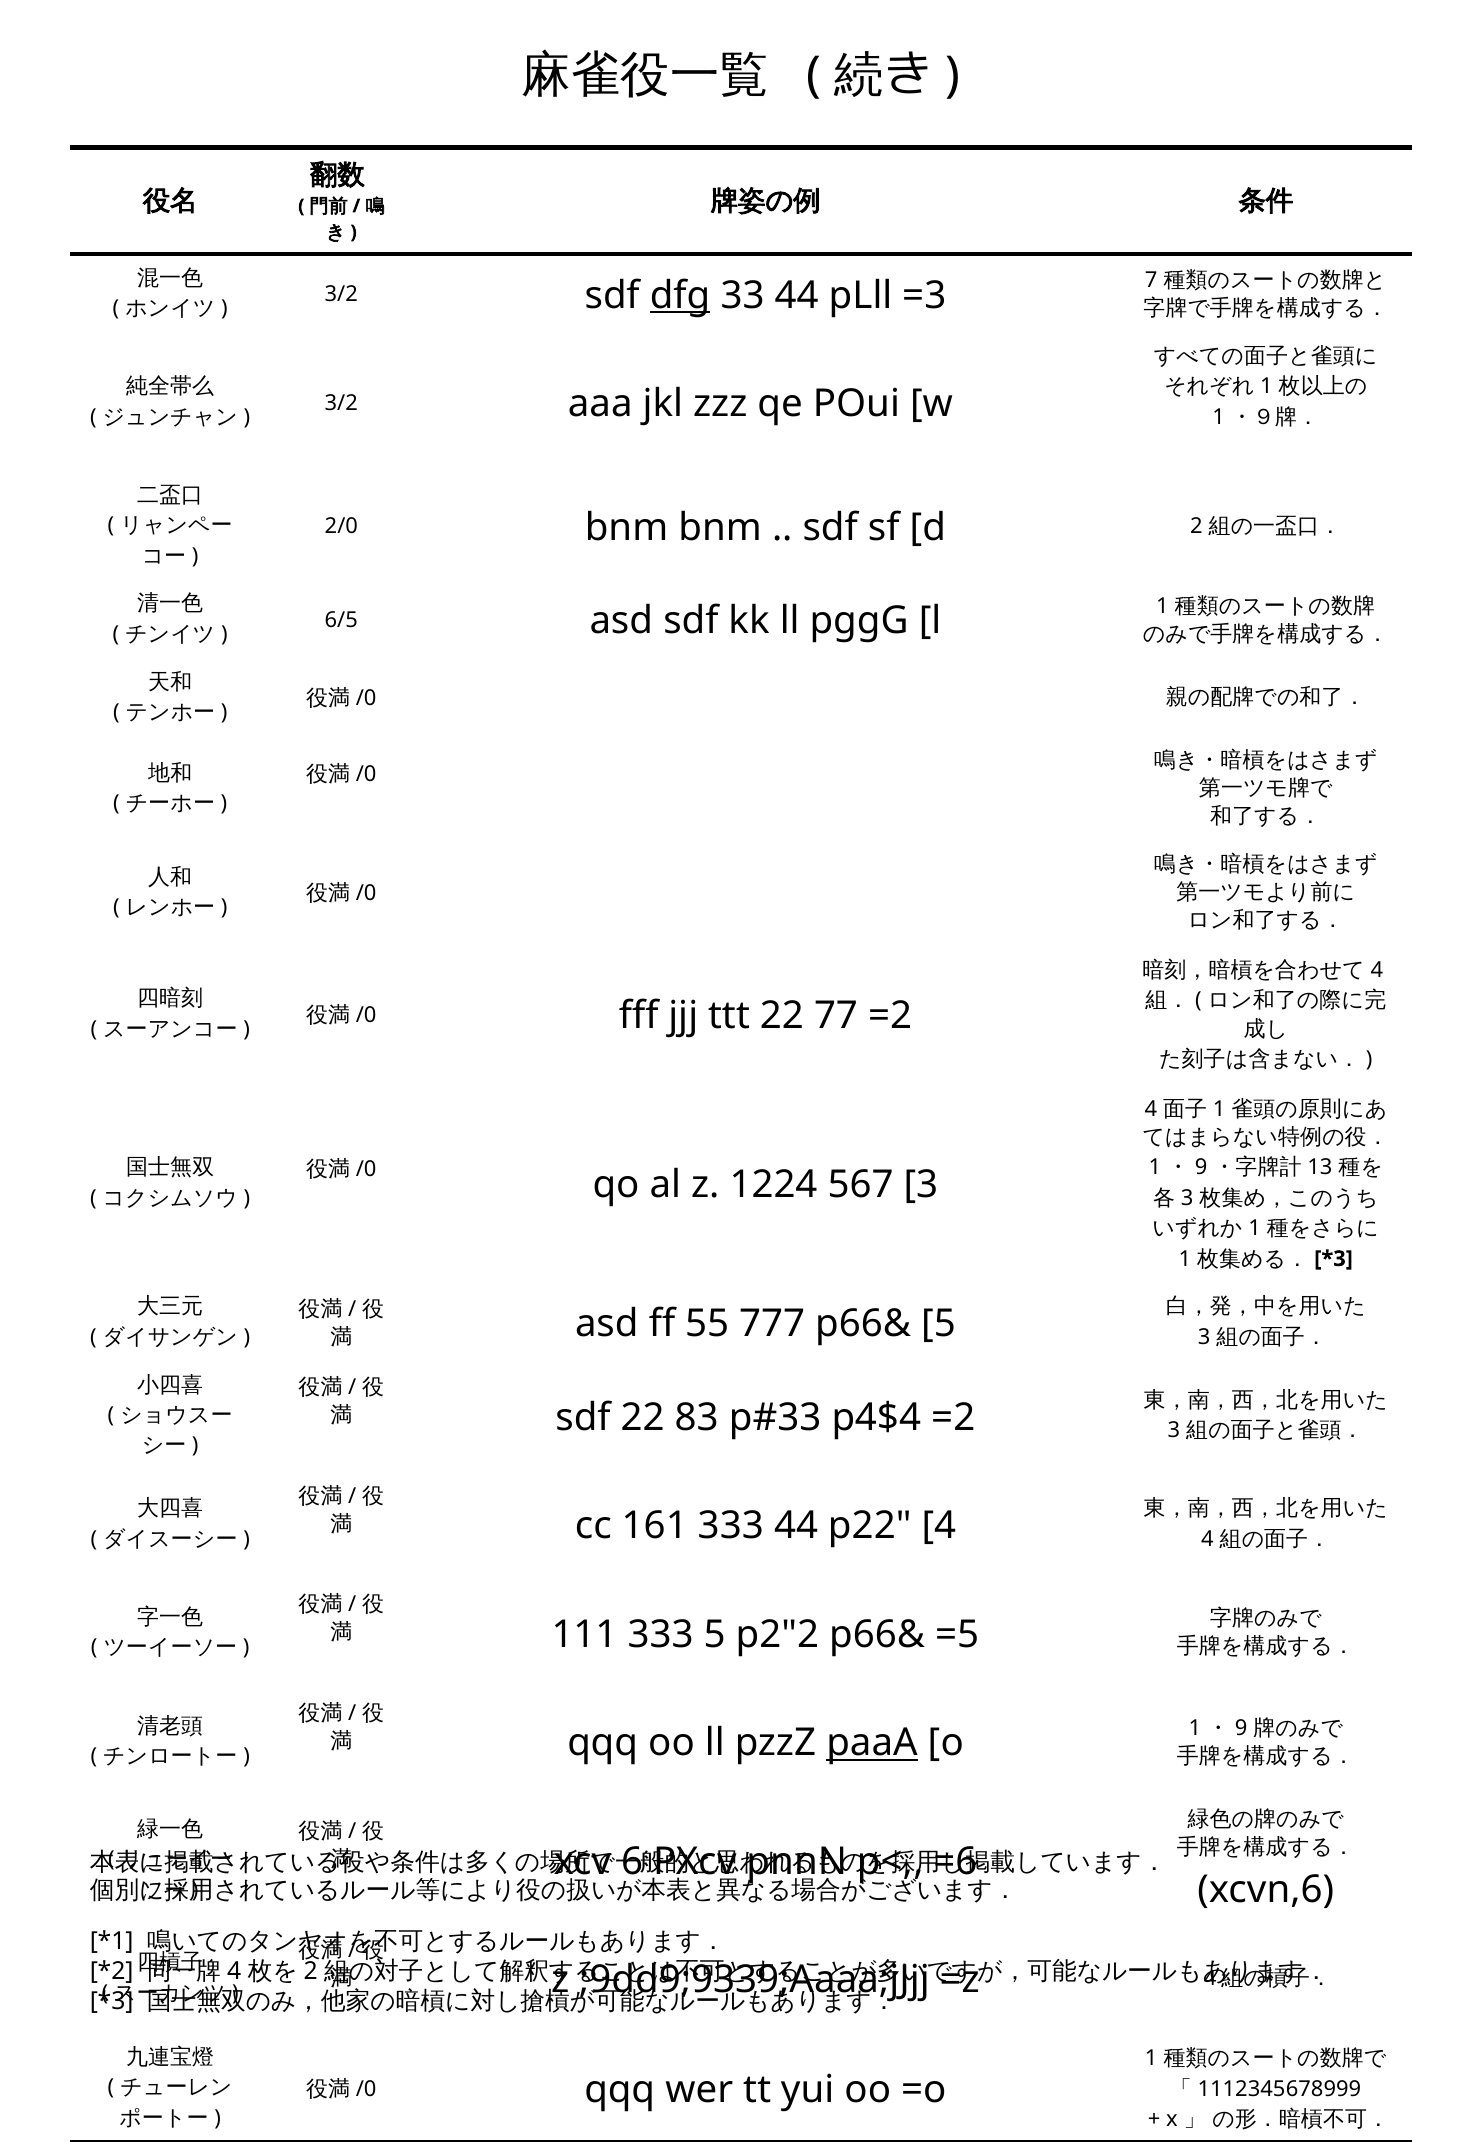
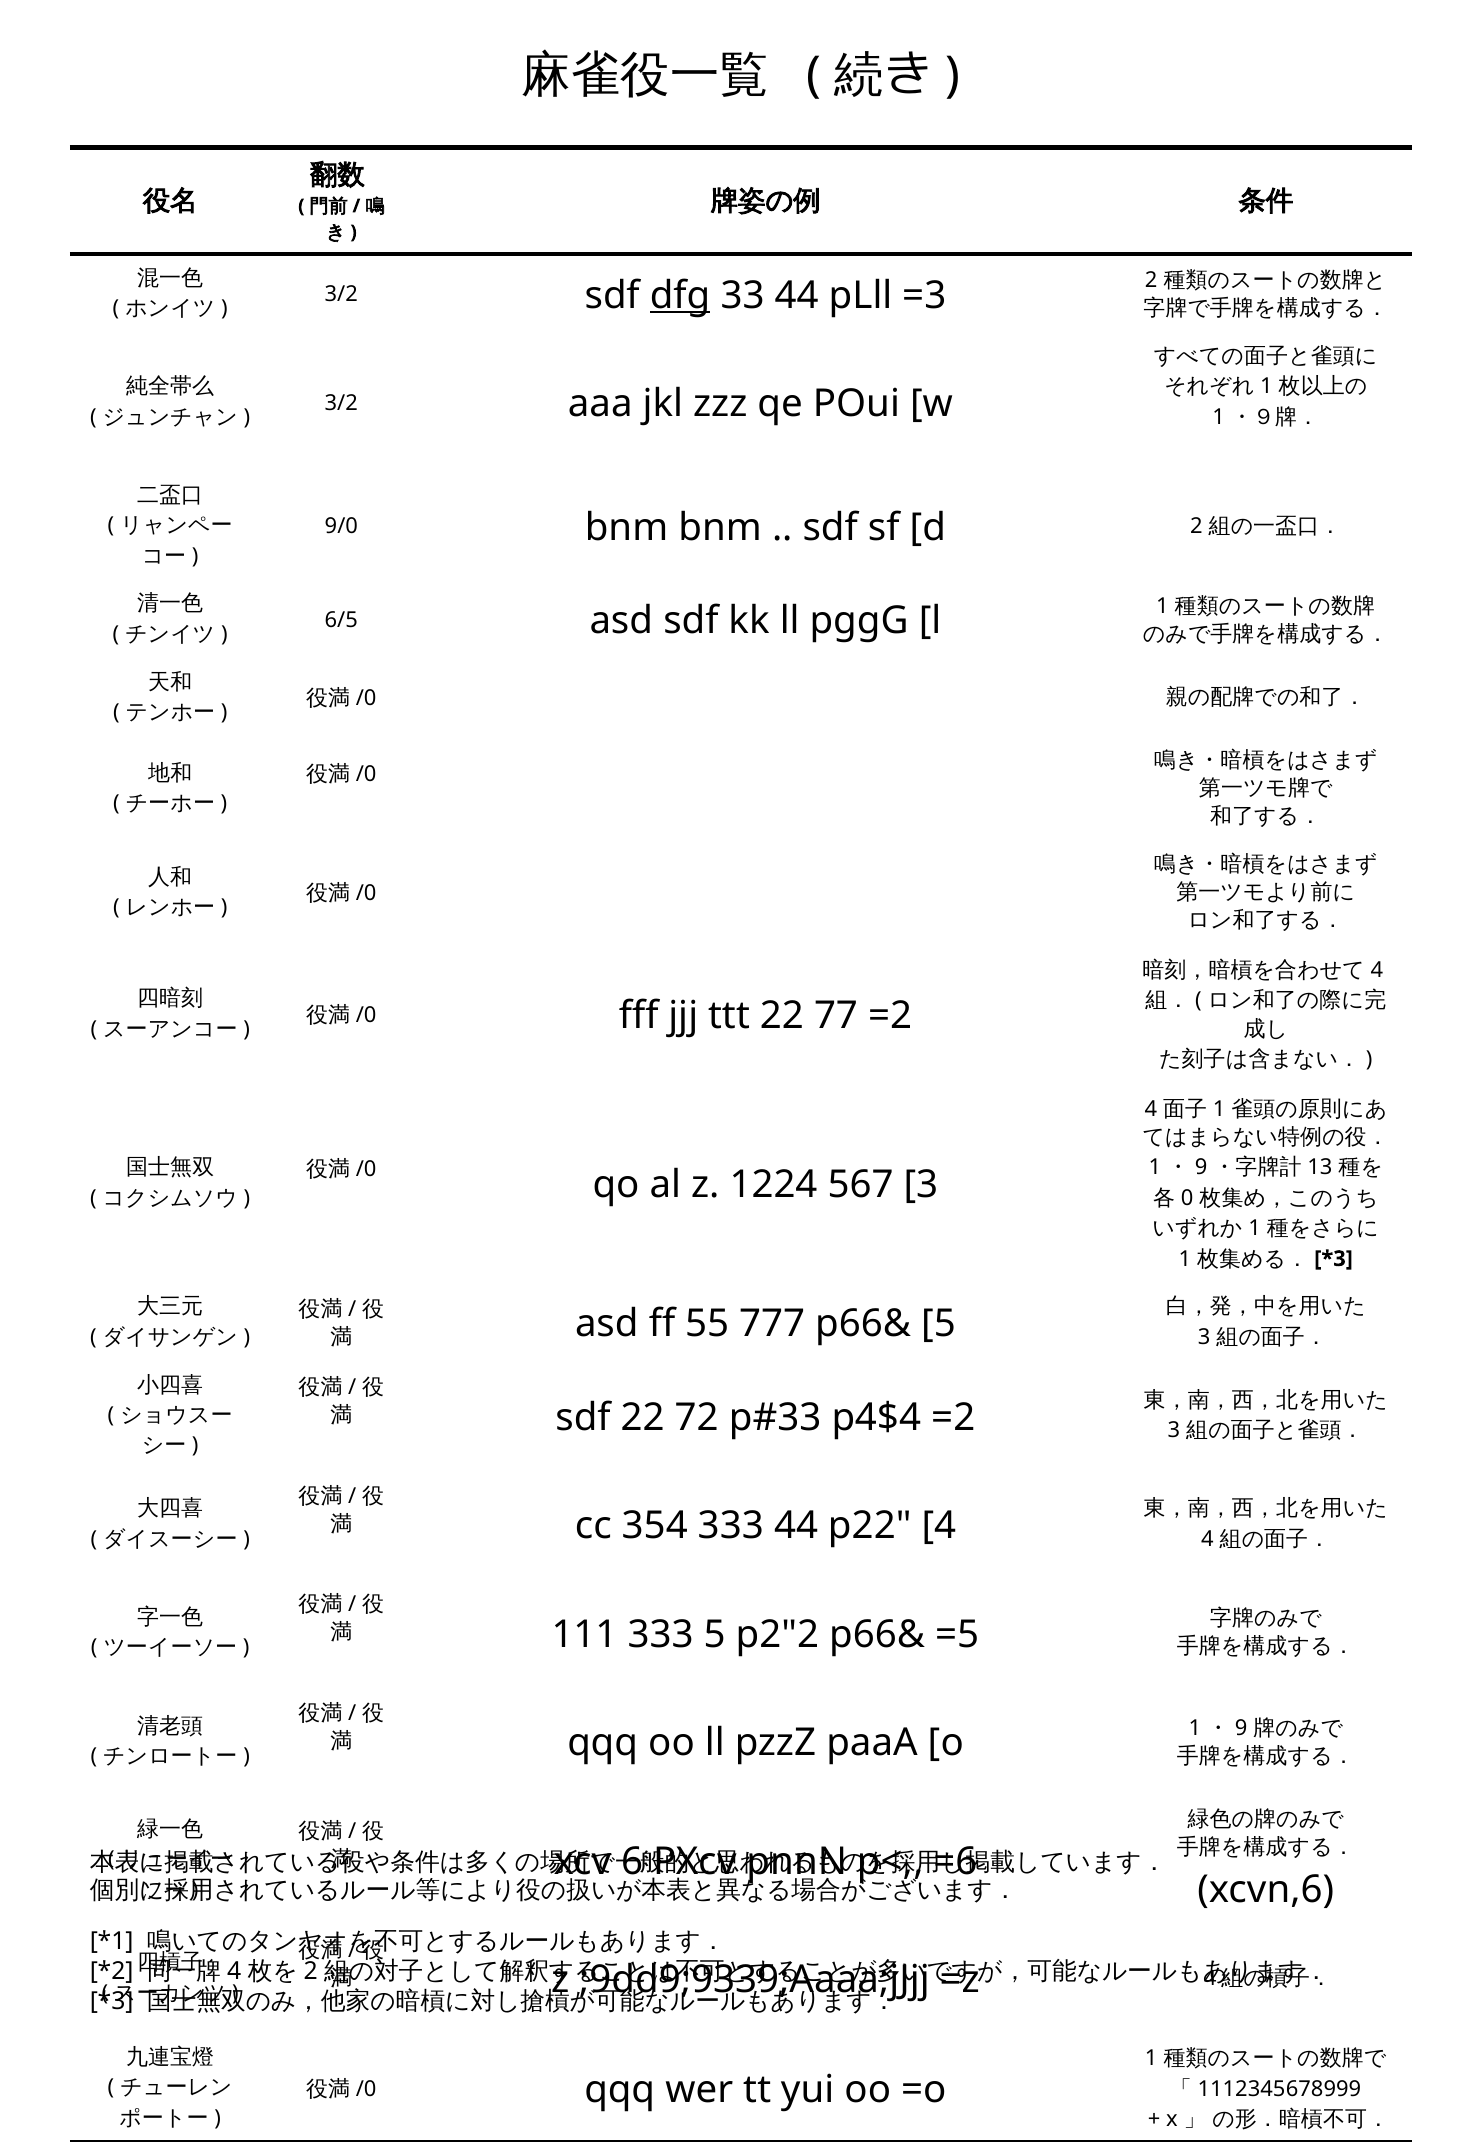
=3 7: 7 -> 2 (1151, 280)
2/0: 2/0 -> 9/0 (341, 527)
3: 3 -> 0 (1187, 1198)
83: 83 -> 72 (697, 1418)
161: 161 -> 354 (655, 1526)
paaA underline: present -> none (872, 1743)
